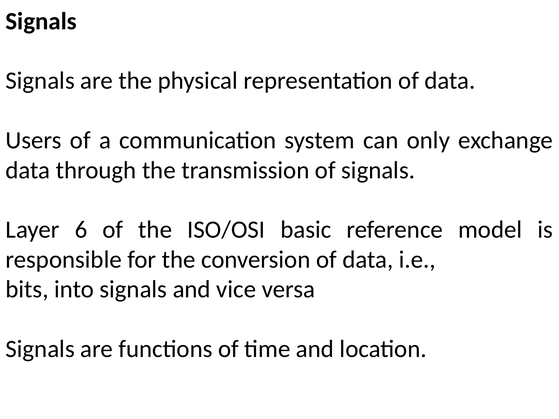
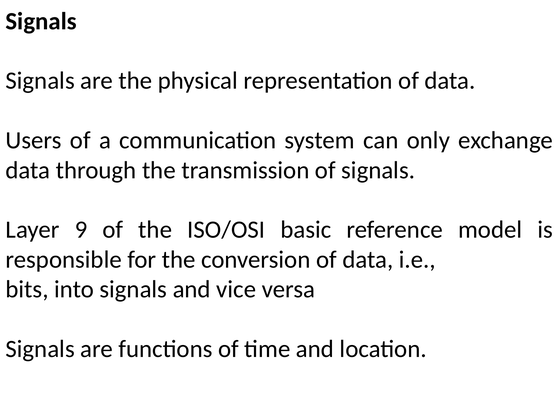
6: 6 -> 9 (81, 230)
